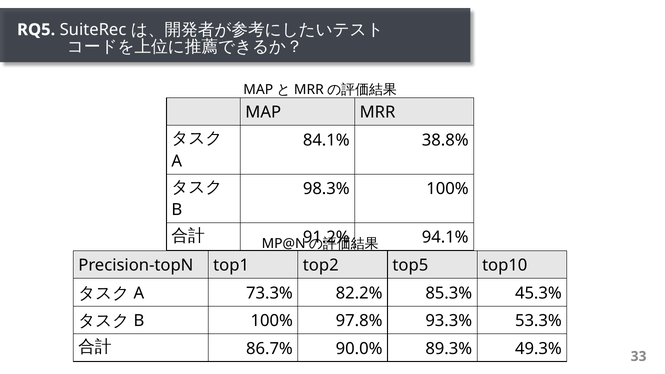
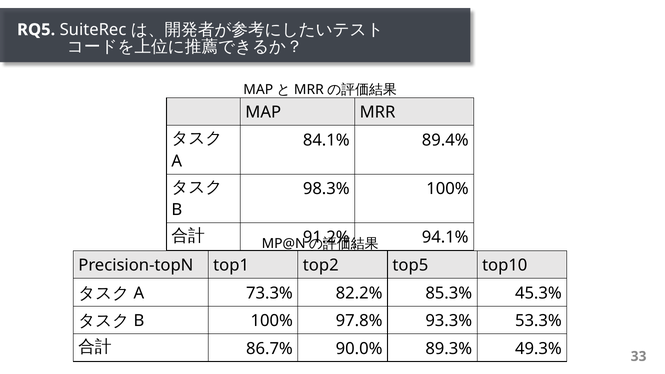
38.8%: 38.8% -> 89.4% (445, 140)
